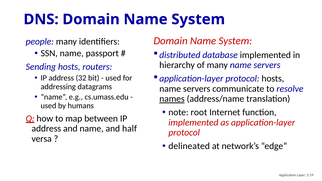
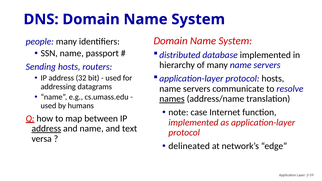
root: root -> case (199, 112)
address underline: none -> present (46, 129)
half: half -> text (130, 129)
